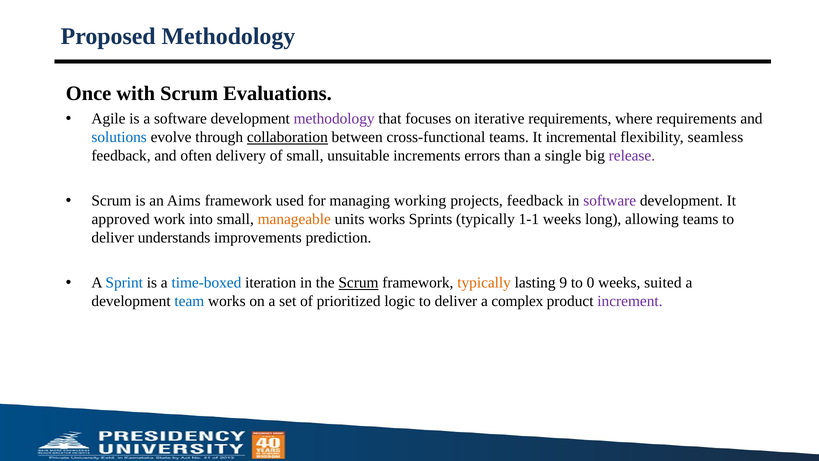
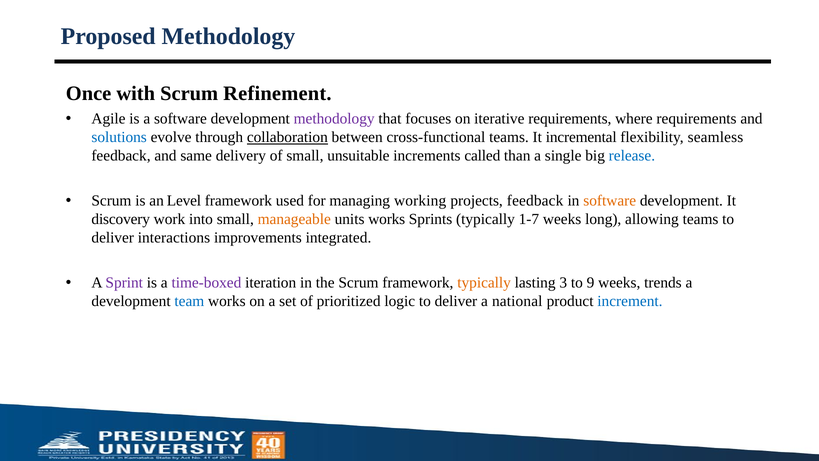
Evaluations: Evaluations -> Refinement (277, 94)
often: often -> same (196, 156)
errors: errors -> called (482, 156)
release colour: purple -> blue (632, 156)
Aims: Aims -> Level (184, 201)
software colour: purple -> orange (610, 201)
approved: approved -> discovery (121, 219)
1-1: 1-1 -> 1-7 (529, 219)
understands: understands -> interactions (174, 238)
prediction: prediction -> integrated (338, 238)
Sprint colour: blue -> purple (124, 283)
time-boxed colour: blue -> purple (206, 283)
Scrum underline: present -> none (358, 283)
9: 9 -> 3 (563, 283)
0: 0 -> 9 (590, 283)
suited: suited -> trends (663, 283)
complex: complex -> national (517, 301)
increment colour: purple -> blue (630, 301)
